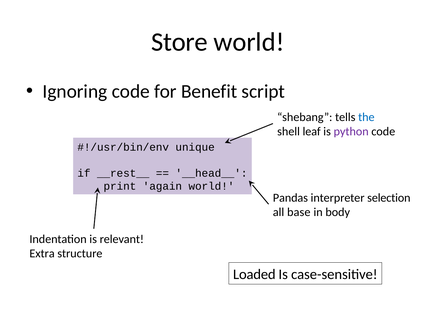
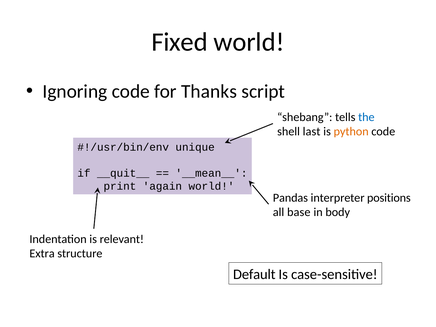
Store: Store -> Fixed (180, 42)
Benefit: Benefit -> Thanks (209, 91)
leaf: leaf -> last (312, 132)
python colour: purple -> orange (351, 132)
__rest__: __rest__ -> __quit__ (123, 173)
__head__: __head__ -> __mean__ (211, 173)
selection: selection -> positions (389, 198)
Loaded: Loaded -> Default (254, 274)
